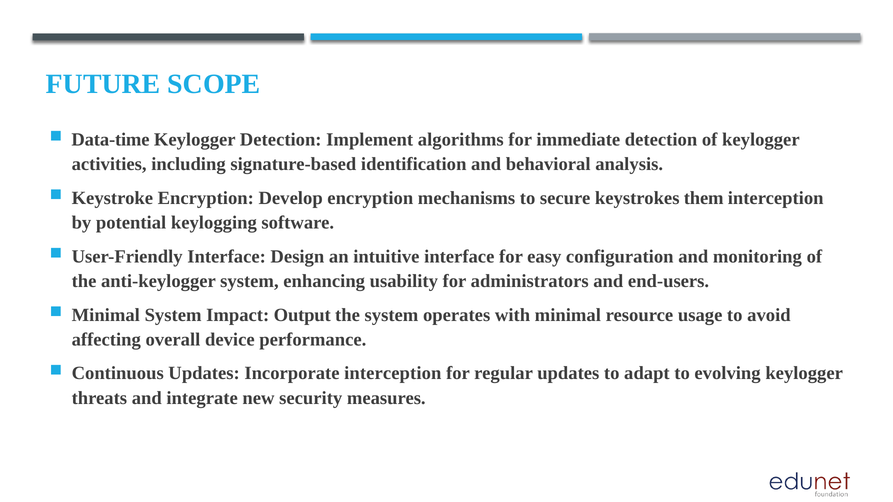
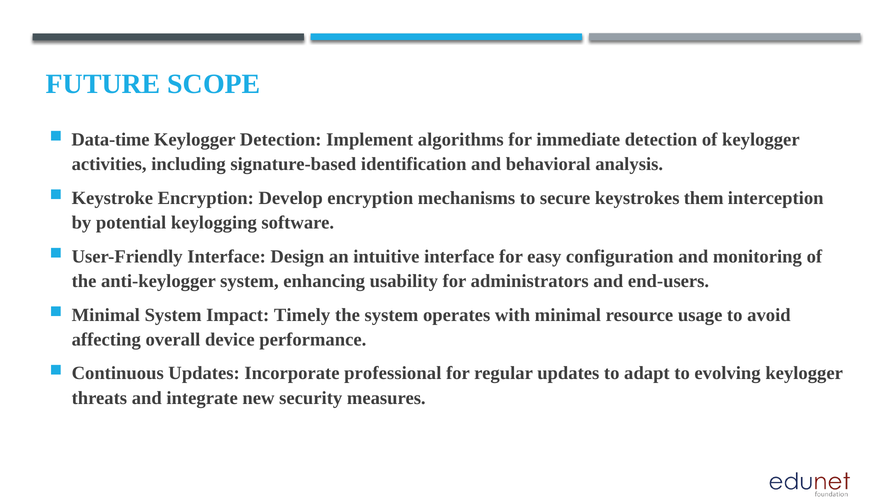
Output: Output -> Timely (302, 315)
Incorporate interception: interception -> professional (393, 374)
